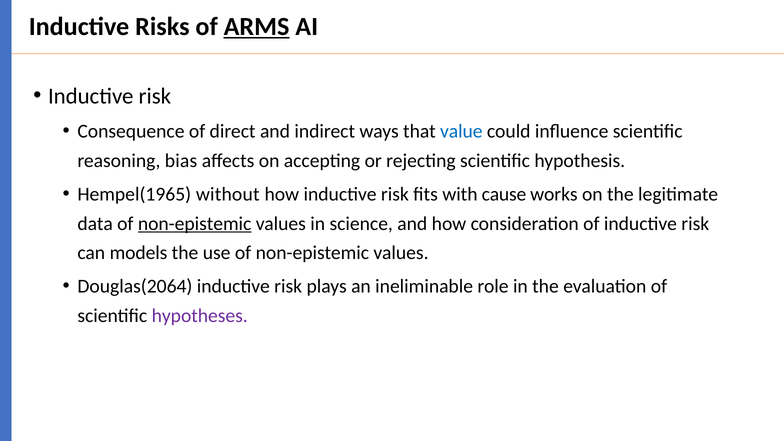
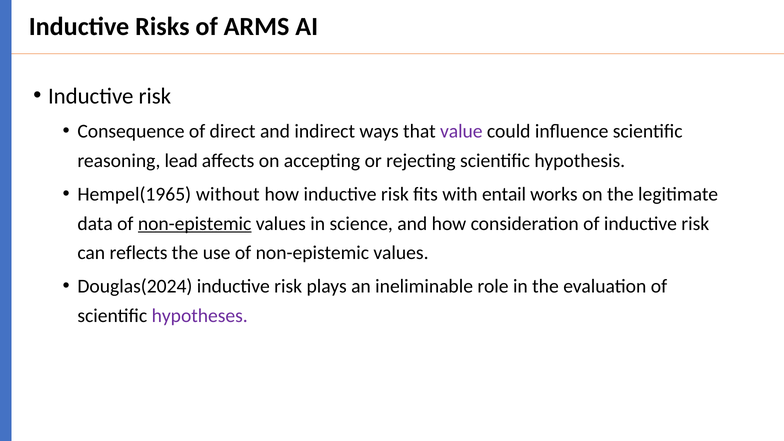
ARMS underline: present -> none (257, 27)
value colour: blue -> purple (461, 131)
bias: bias -> lead (181, 161)
cause: cause -> entail (504, 194)
models: models -> reflects (139, 253)
Douglas(2064: Douglas(2064 -> Douglas(2024 (135, 286)
